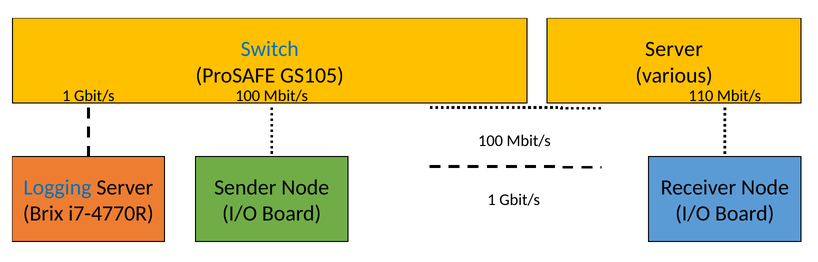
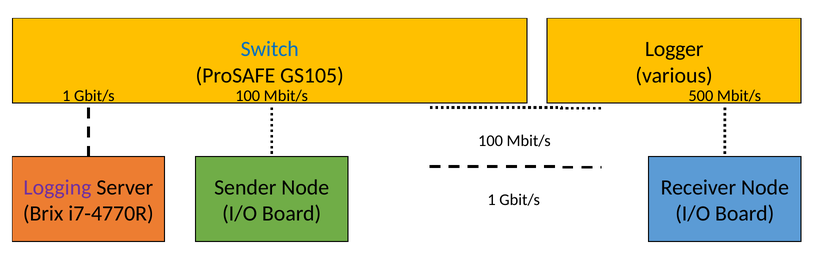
Server: Server -> Logger (674, 49)
110: 110 -> 500 (701, 96)
Logging colour: blue -> purple (57, 187)
